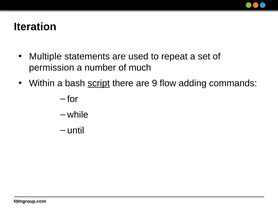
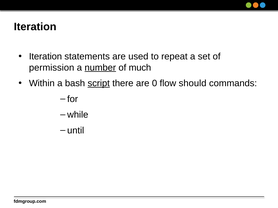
Multiple: Multiple -> Iteration (45, 57)
number underline: none -> present (100, 68)
9: 9 -> 0 (155, 83)
adding: adding -> should (193, 83)
